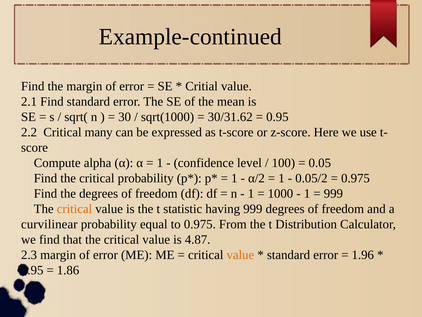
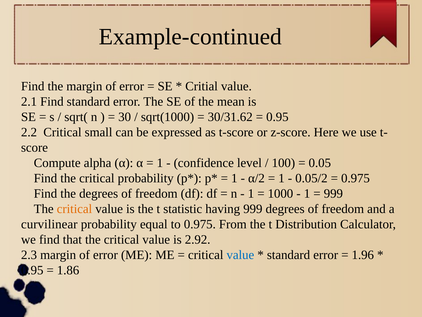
many: many -> small (99, 132)
4.87: 4.87 -> 2.92 (198, 239)
value colour: orange -> blue (240, 255)
